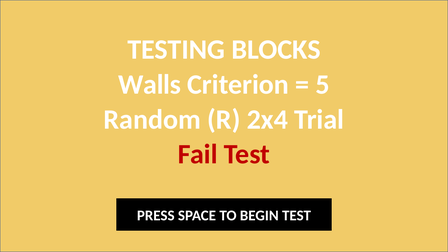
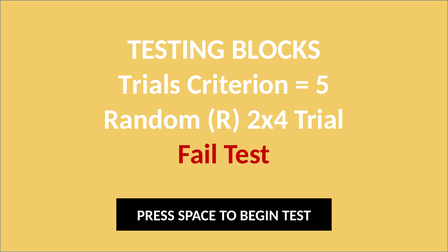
Walls: Walls -> Trials (149, 85)
